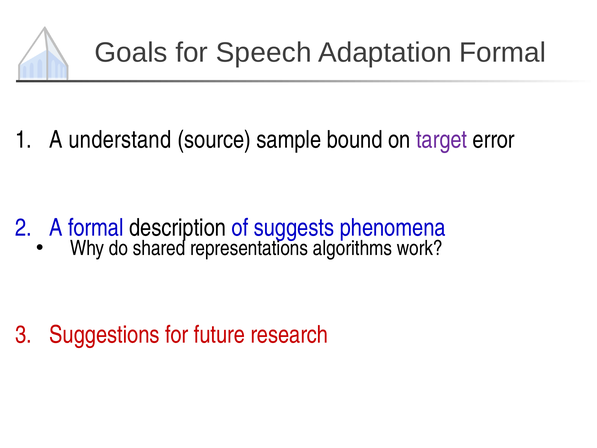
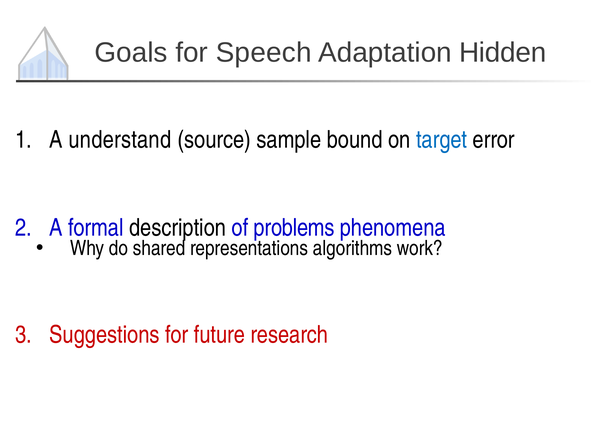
Adaptation Formal: Formal -> Hidden (503, 53)
target colour: purple -> blue (442, 140)
suggests: suggests -> problems (294, 228)
